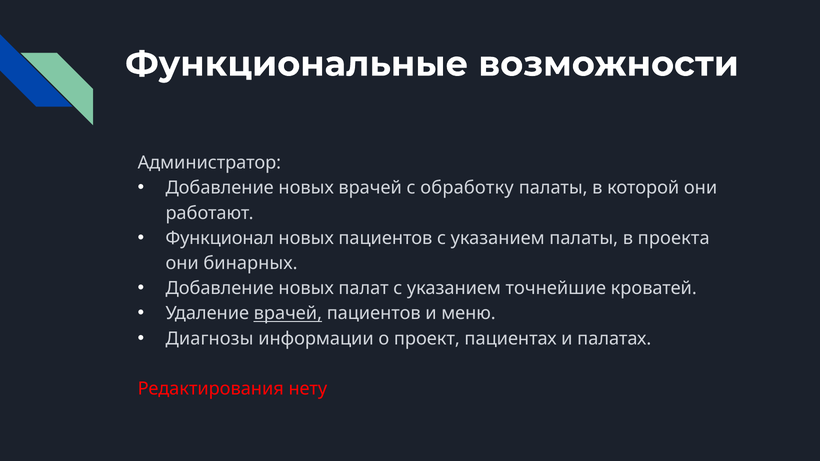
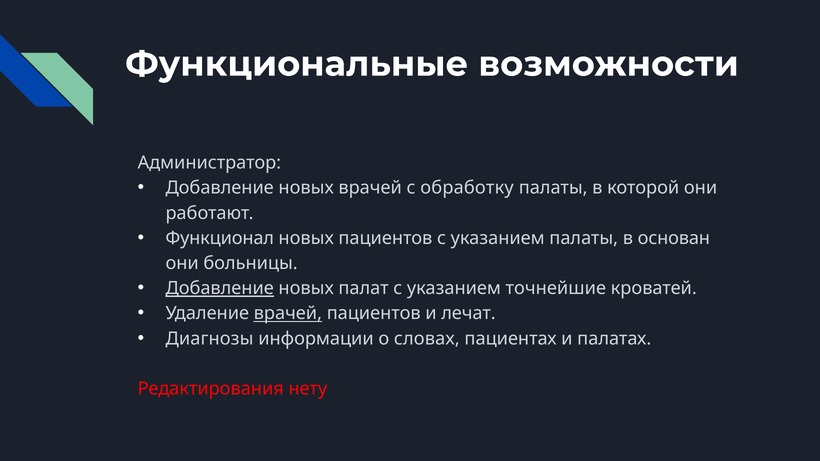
проекта: проекта -> основан (674, 238)
бинарных: бинарных -> больницы (251, 263)
Добавление underline: none -> present (220, 289)
меню: меню -> лечат (468, 314)
проект: проект -> словах (427, 339)
